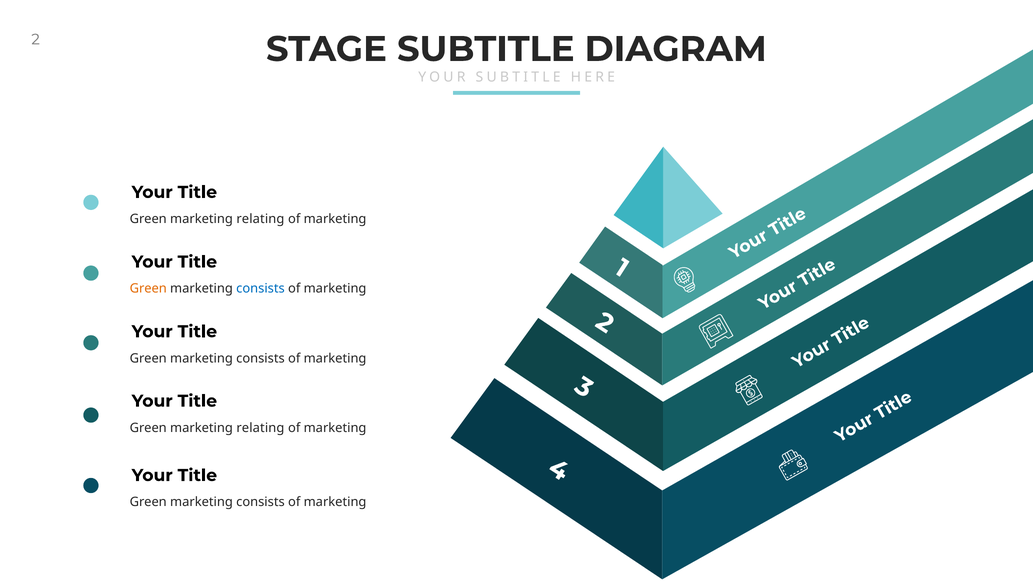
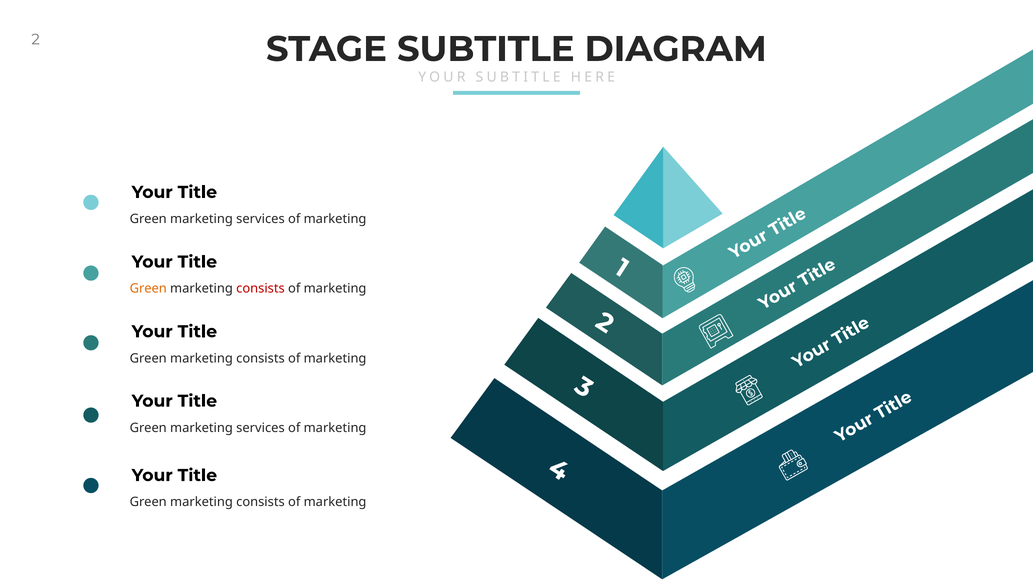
relating: relating -> services (260, 219)
consists colour: blue -> red (260, 289)
relating: relating -> services (260, 428)
